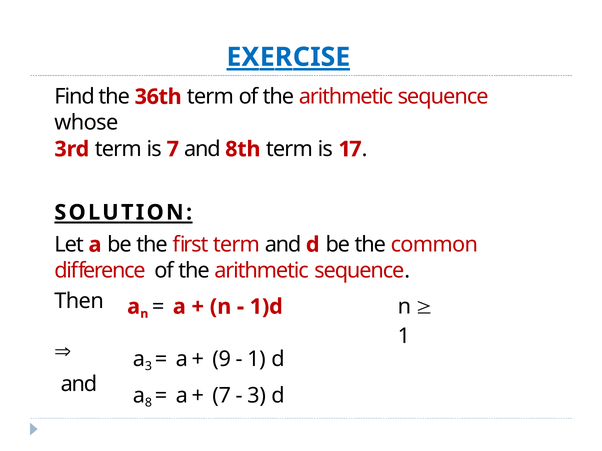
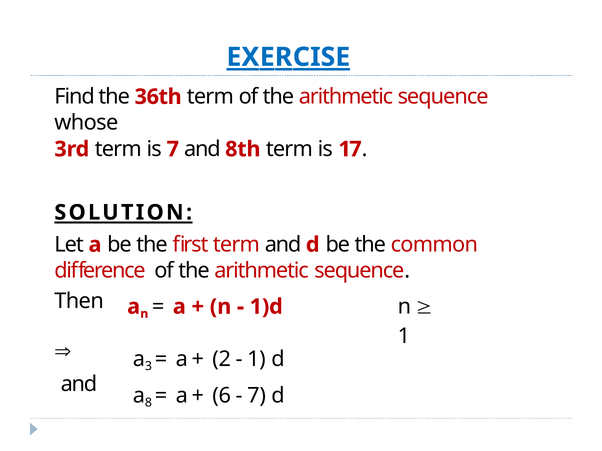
9: 9 -> 2 (222, 360)
7: 7 -> 6 (222, 396)
3: 3 -> 7 (257, 396)
